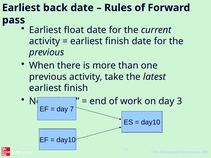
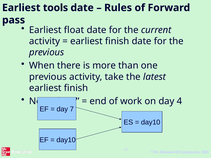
back: back -> tools (56, 8)
3: 3 -> 4 (179, 101)
